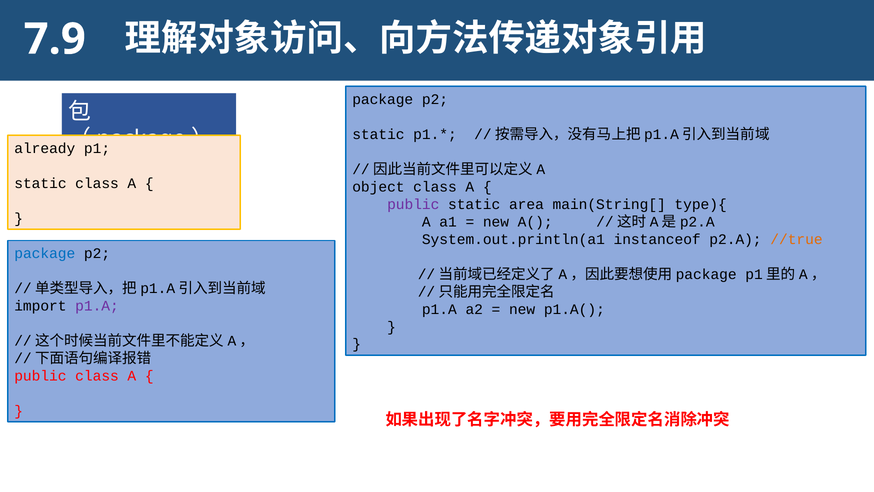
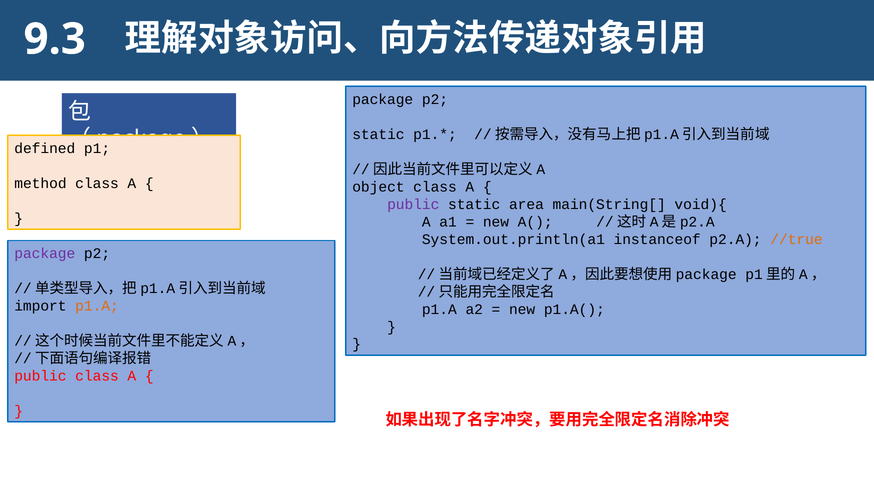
7.9: 7.9 -> 9.3 (55, 39)
already: already -> defined (45, 148)
static: static -> method (40, 183)
type){: type){ -> void){ (701, 204)
package colour: blue -> purple (45, 253)
p1.A colour: purple -> orange (97, 306)
